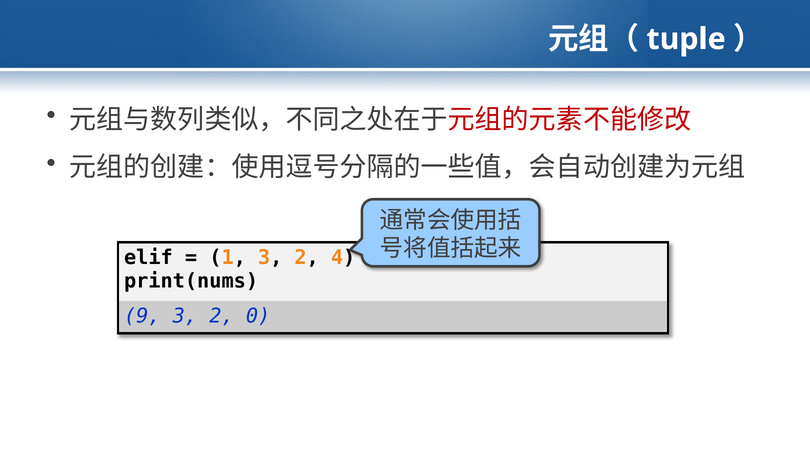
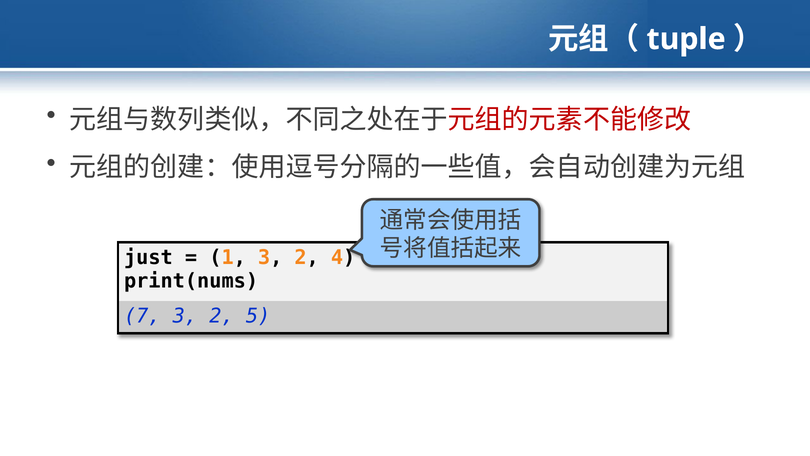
elif: elif -> just (148, 257)
9: 9 -> 7 (142, 316)
0: 0 -> 5 (258, 316)
